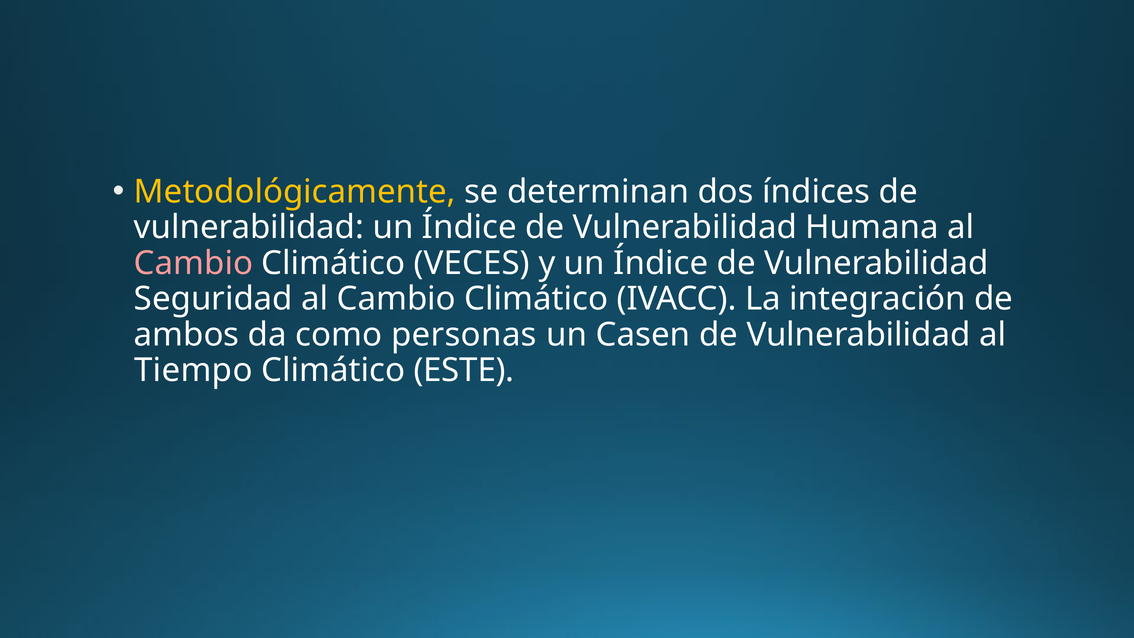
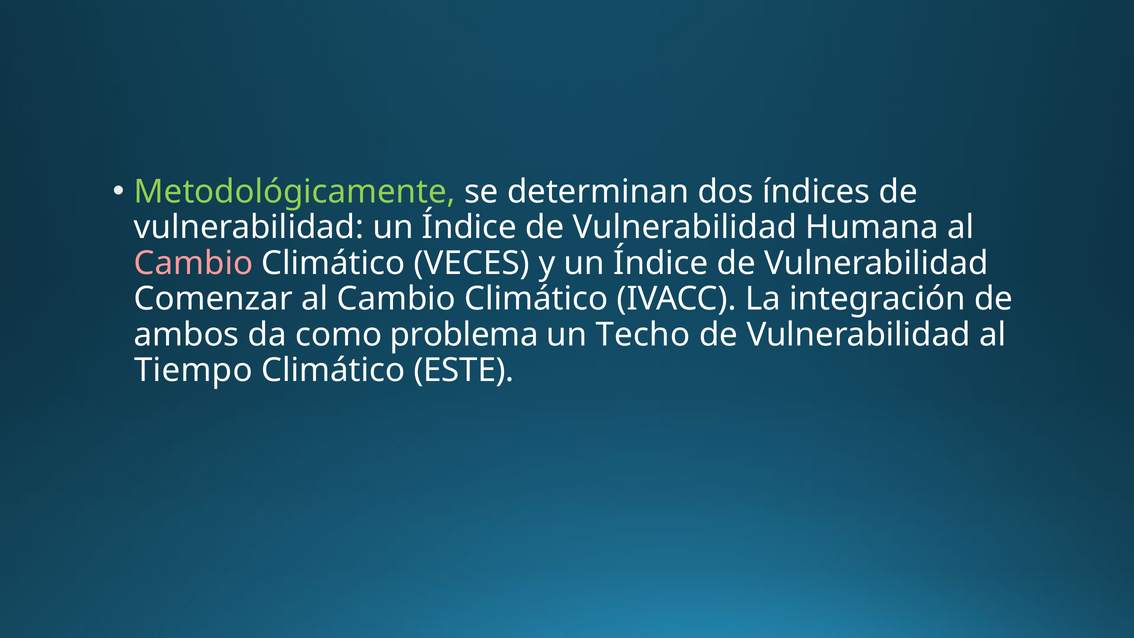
Metodológicamente colour: yellow -> light green (295, 192)
Seguridad: Seguridad -> Comenzar (213, 299)
personas: personas -> problema (464, 335)
Casen: Casen -> Techo (643, 335)
